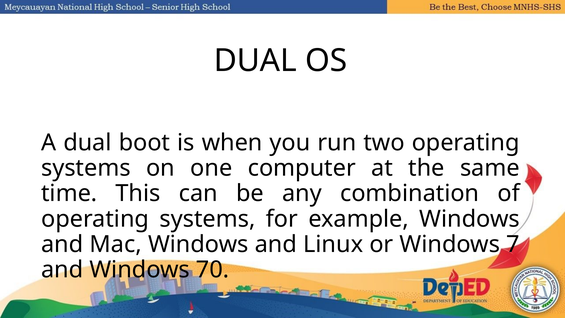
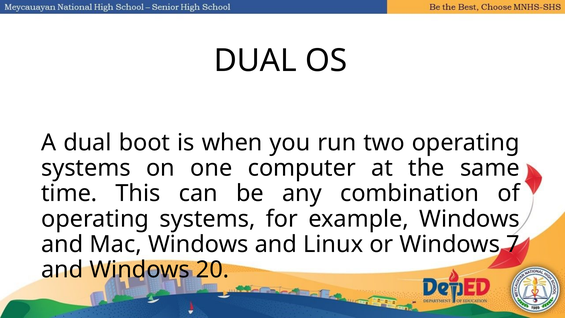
70: 70 -> 20 (213, 270)
